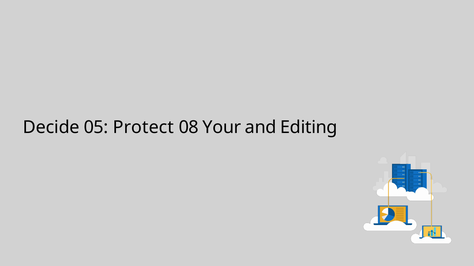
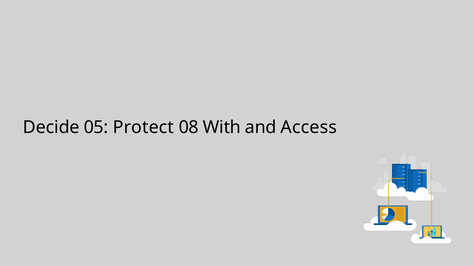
Your: Your -> With (222, 128)
Editing: Editing -> Access (309, 128)
